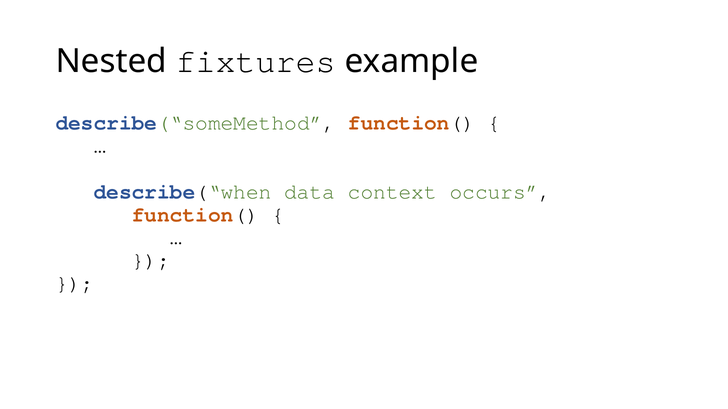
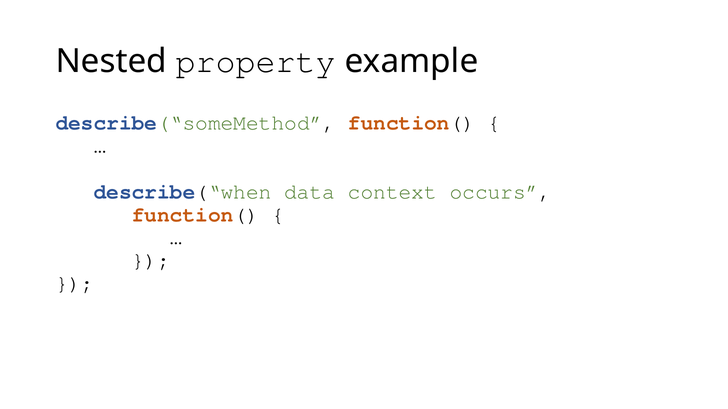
fixtures: fixtures -> property (256, 61)
